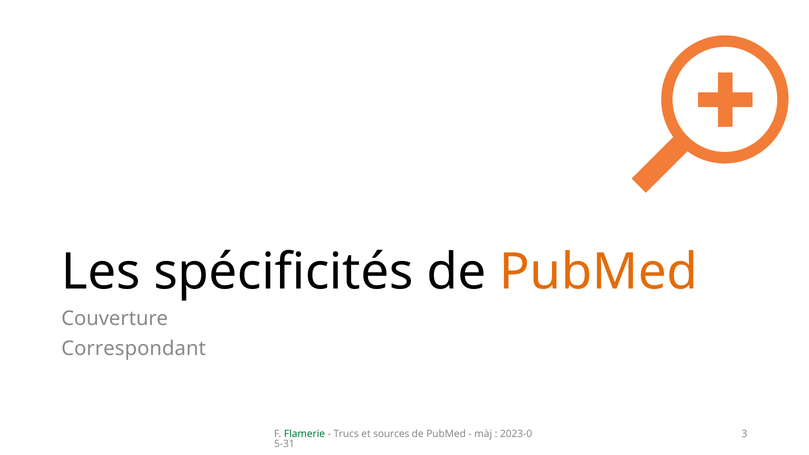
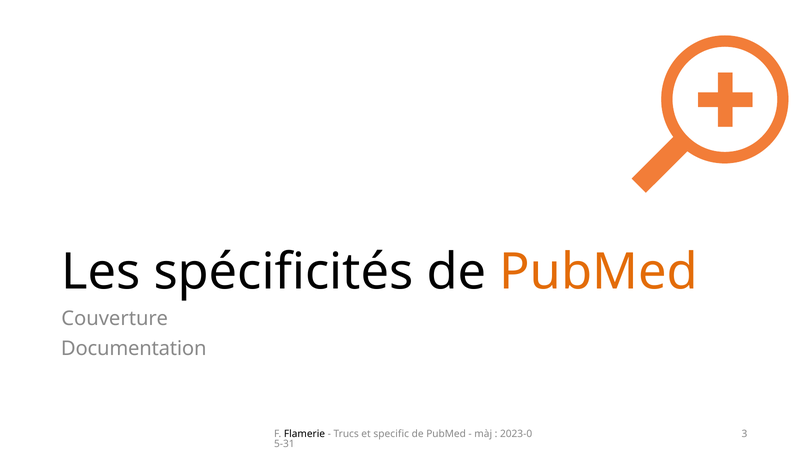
Correspondant: Correspondant -> Documentation (134, 349)
Flamerie colour: green -> black (305, 434)
sources: sources -> specific (391, 434)
